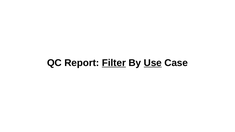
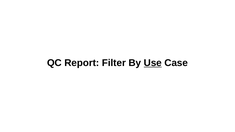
Filter underline: present -> none (114, 63)
